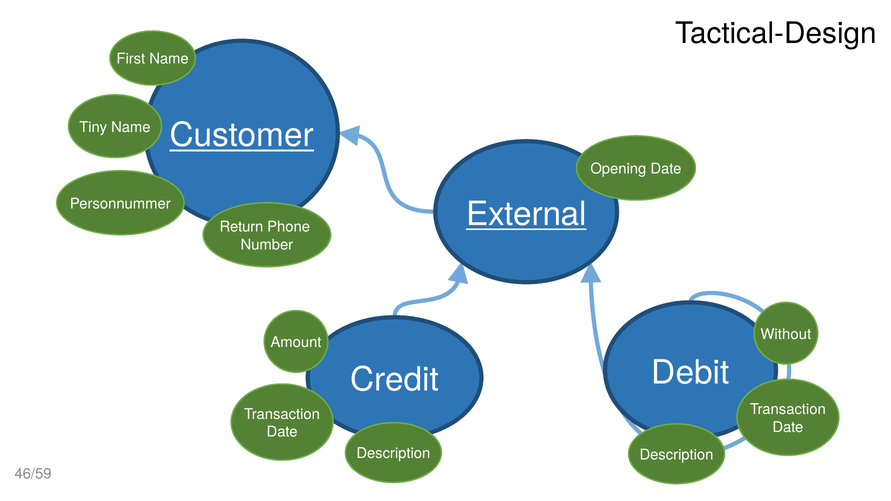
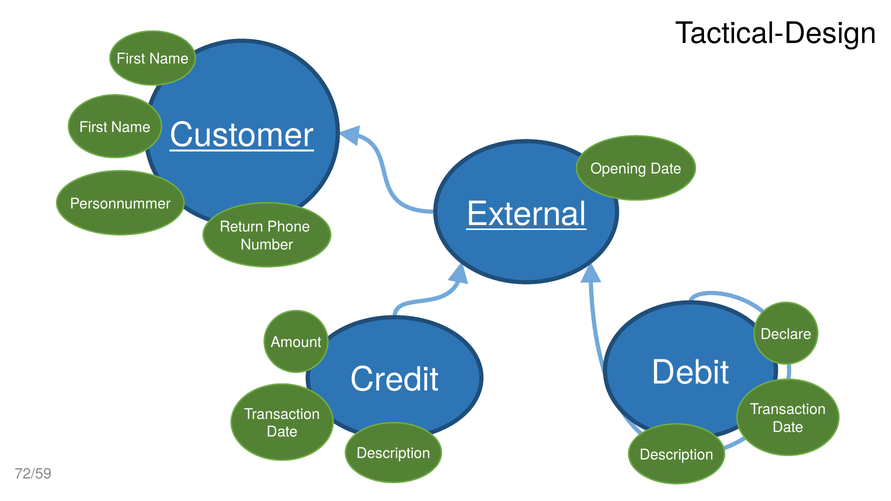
Tiny: Tiny -> First (93, 127)
Without: Without -> Declare (786, 334)
46/59: 46/59 -> 72/59 (33, 474)
